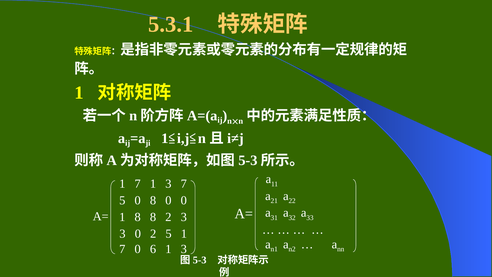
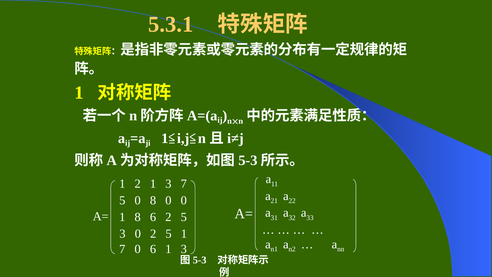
7: 7 -> 2 (138, 184)
8 8: 8 -> 6 (153, 217)
3: 3 -> 5 (184, 217)
